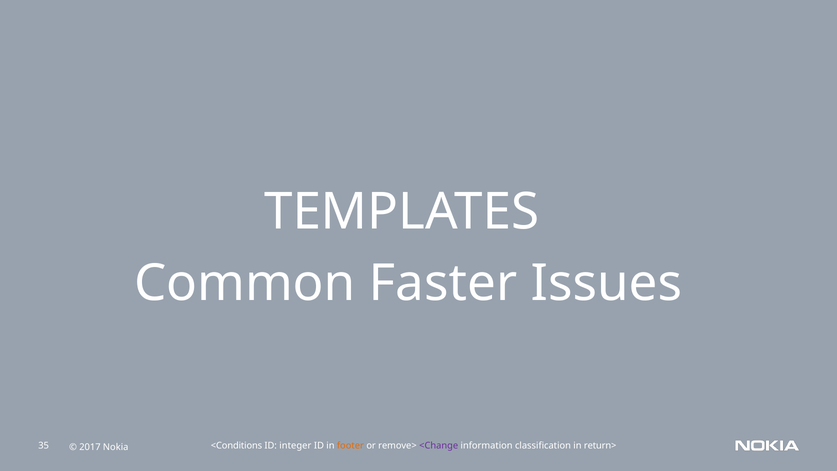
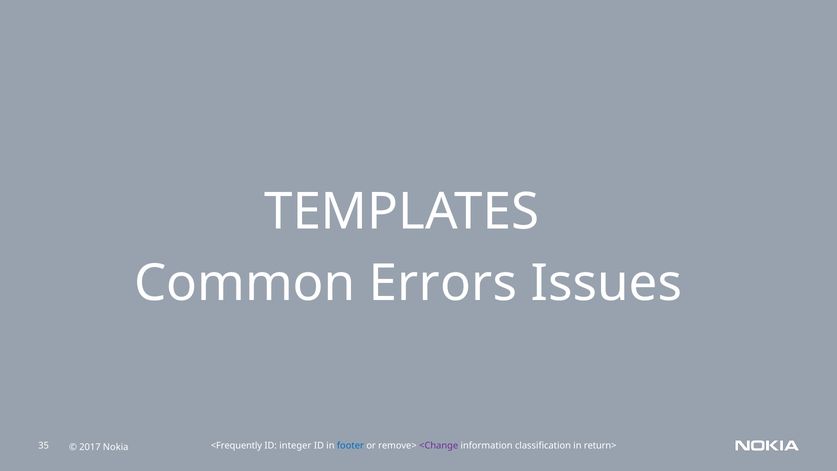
Faster: Faster -> Errors (443, 283)
<Conditions: <Conditions -> <Frequently (236, 445)
footer colour: orange -> blue (350, 445)
